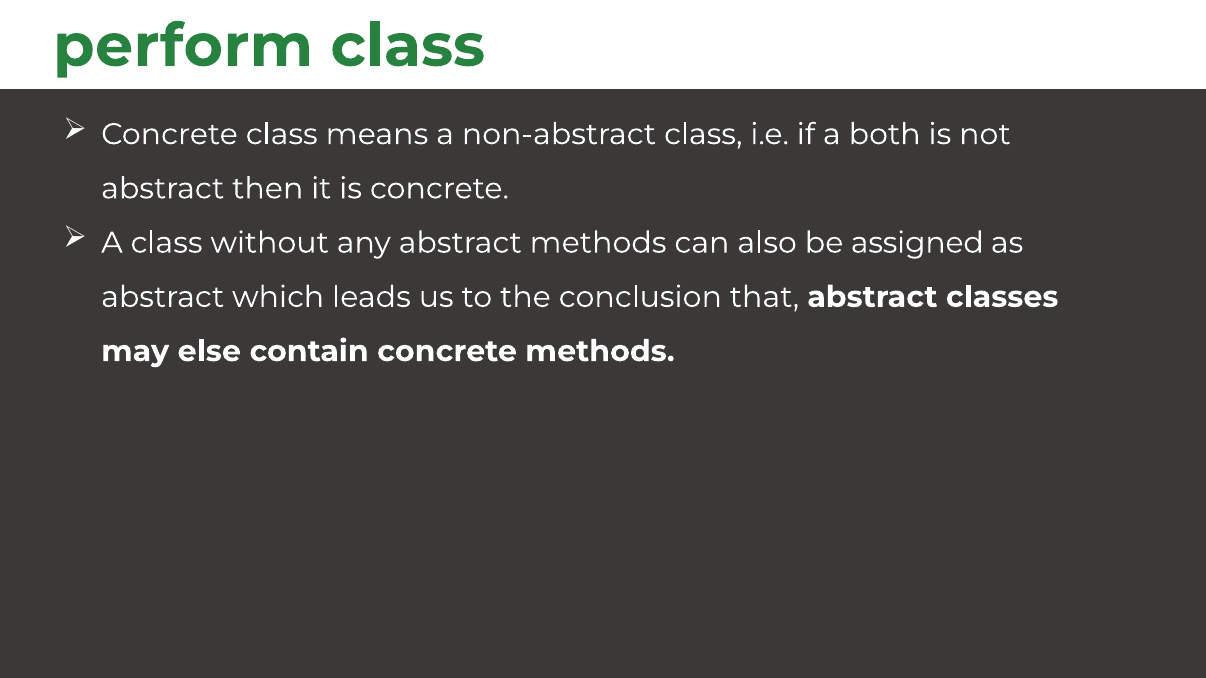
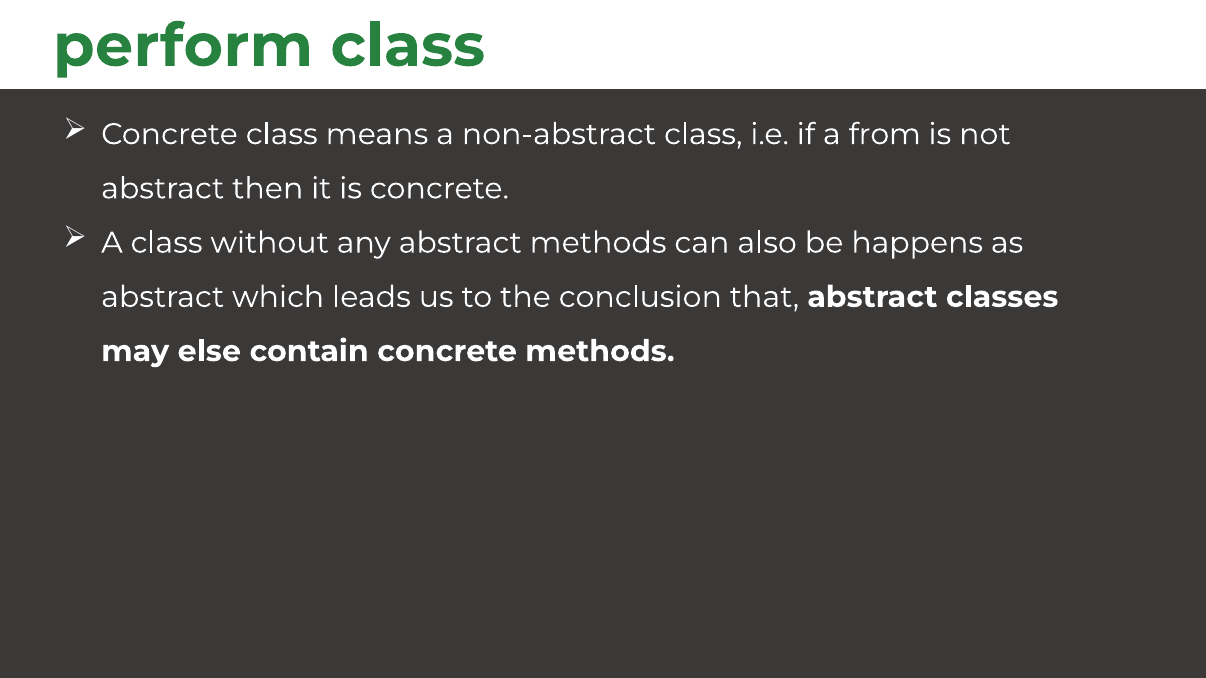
both: both -> from (885, 134)
assigned: assigned -> happens (917, 243)
